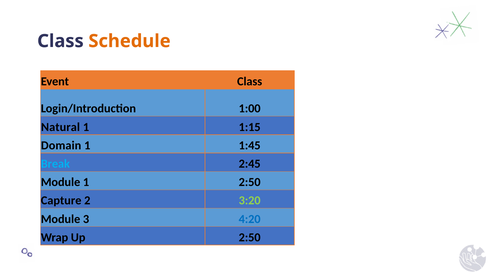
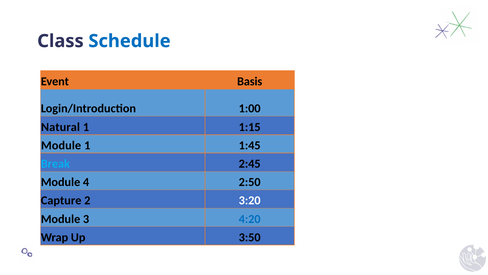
Schedule colour: orange -> blue (130, 41)
Event Class: Class -> Basis (250, 81)
Domain: Domain -> Module (61, 145)
Module 1: 1 -> 4 (86, 182)
3:20 colour: light green -> white (250, 200)
Up 2:50: 2:50 -> 3:50 (250, 237)
